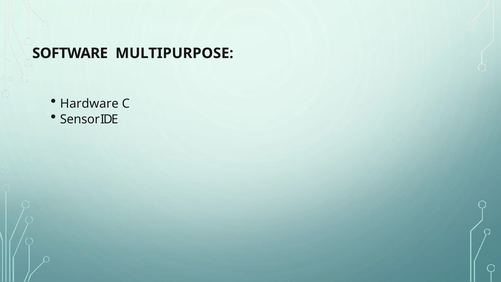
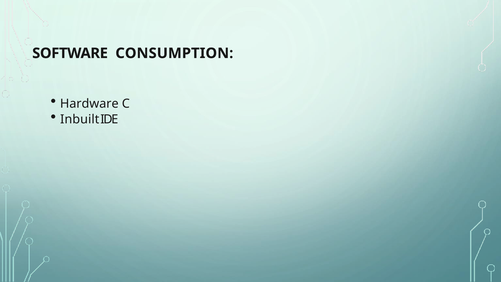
MULTIPURPOSE: MULTIPURPOSE -> CONSUMPTION (174, 53)
Sensor: Sensor -> Inbuilt (80, 119)
